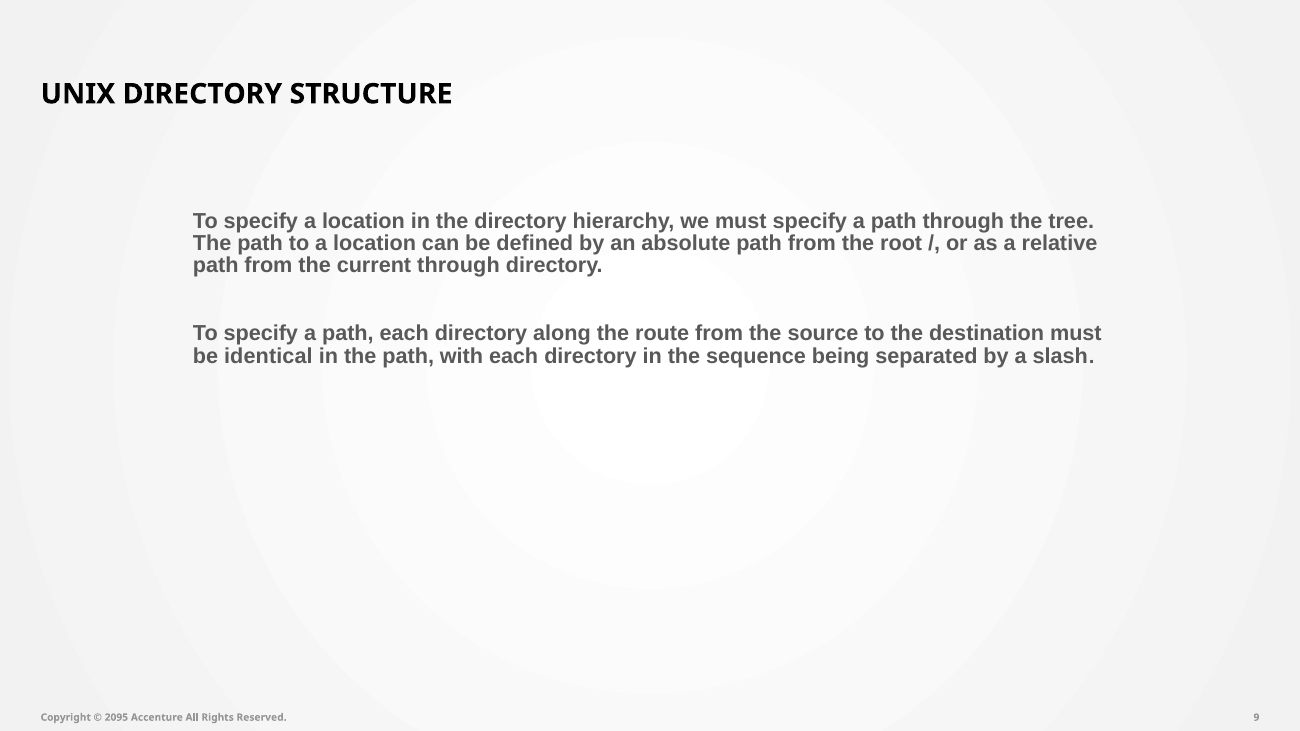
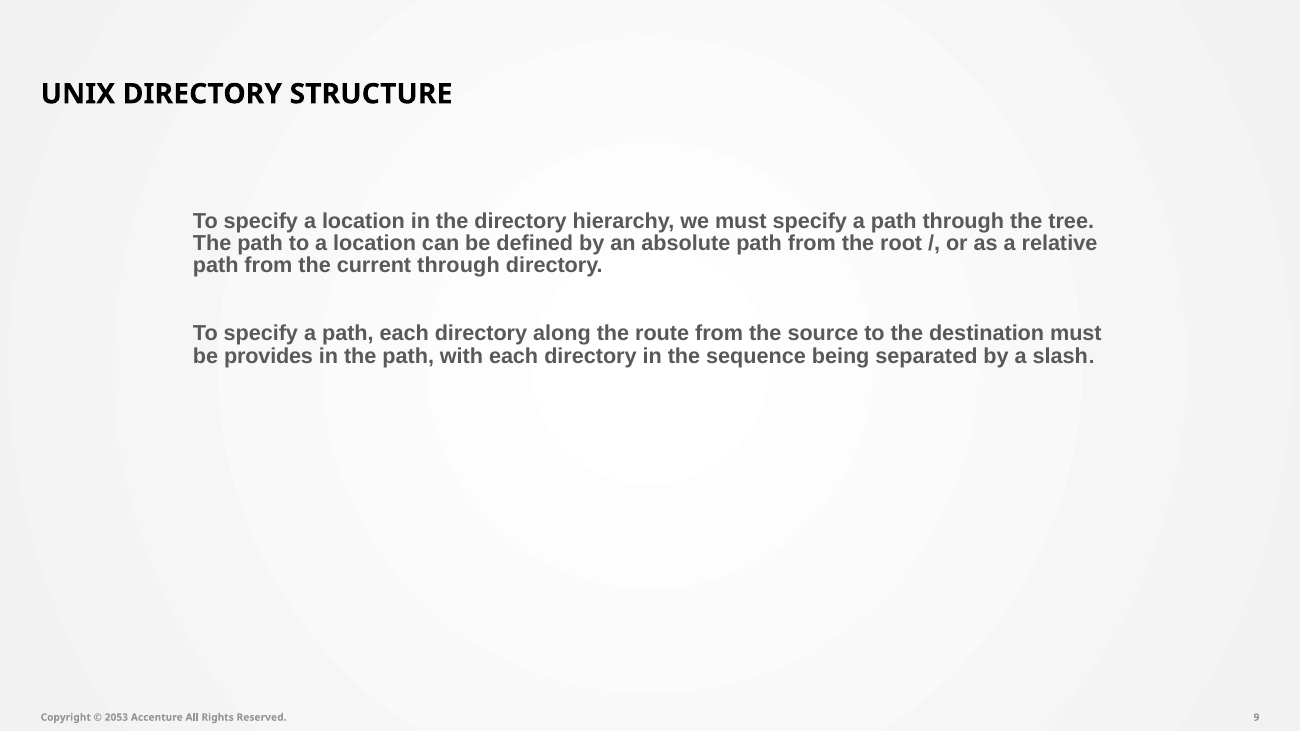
identical: identical -> provides (269, 356)
2095: 2095 -> 2053 (116, 718)
